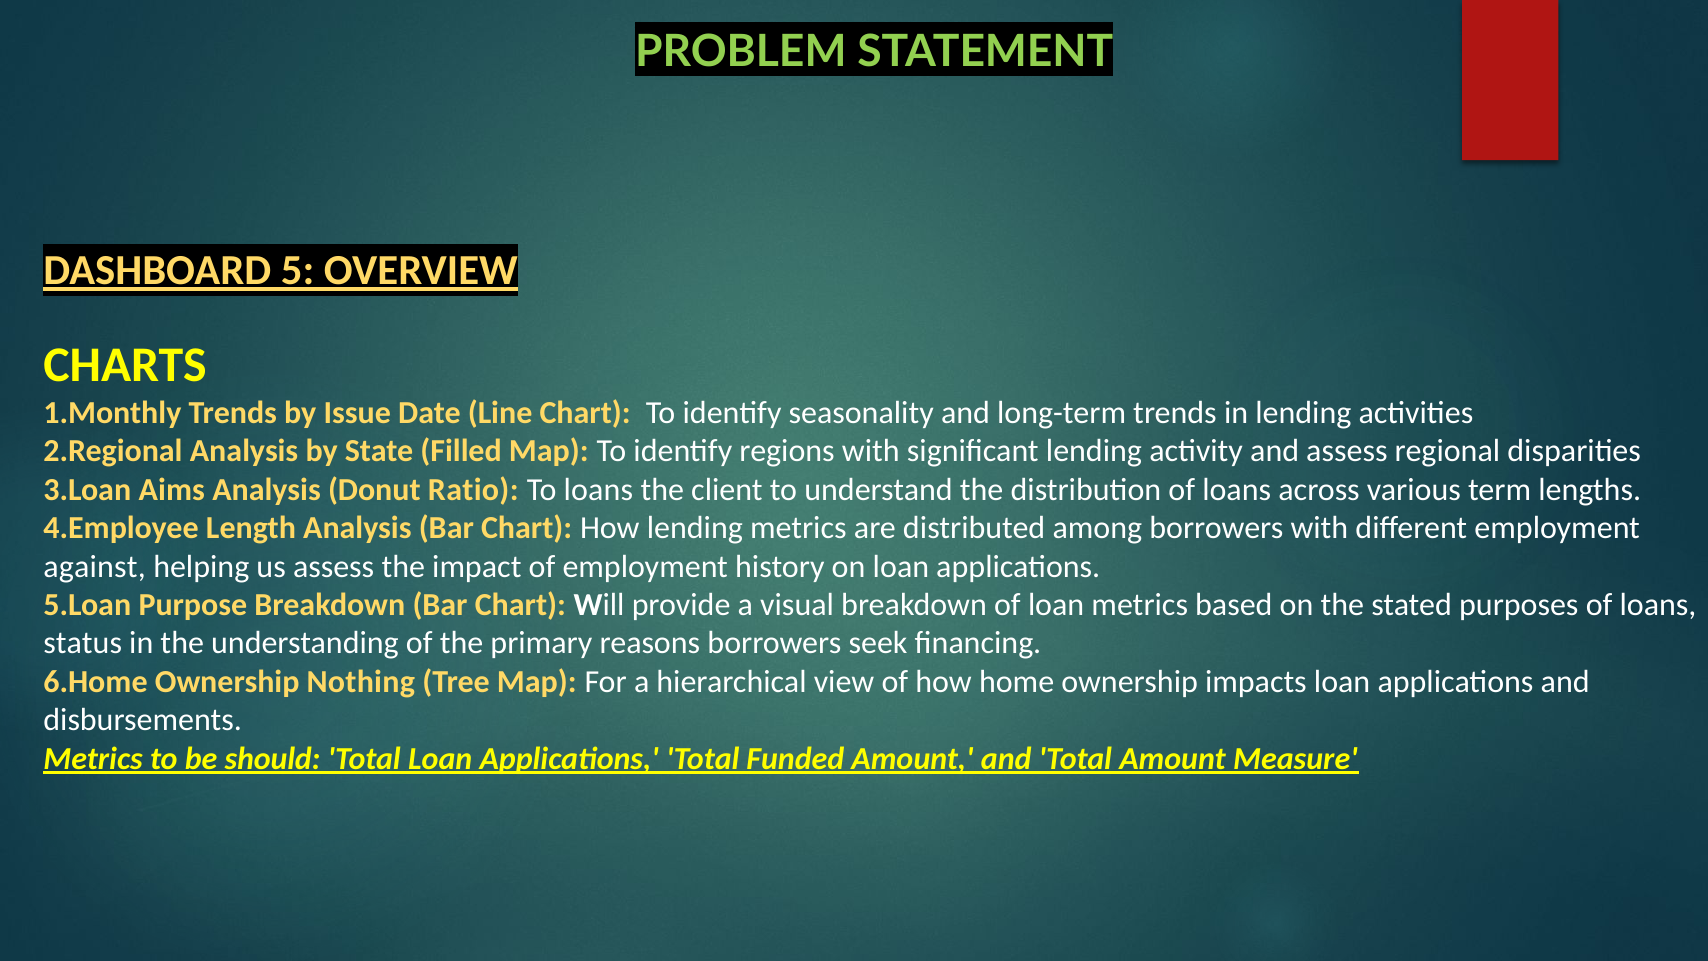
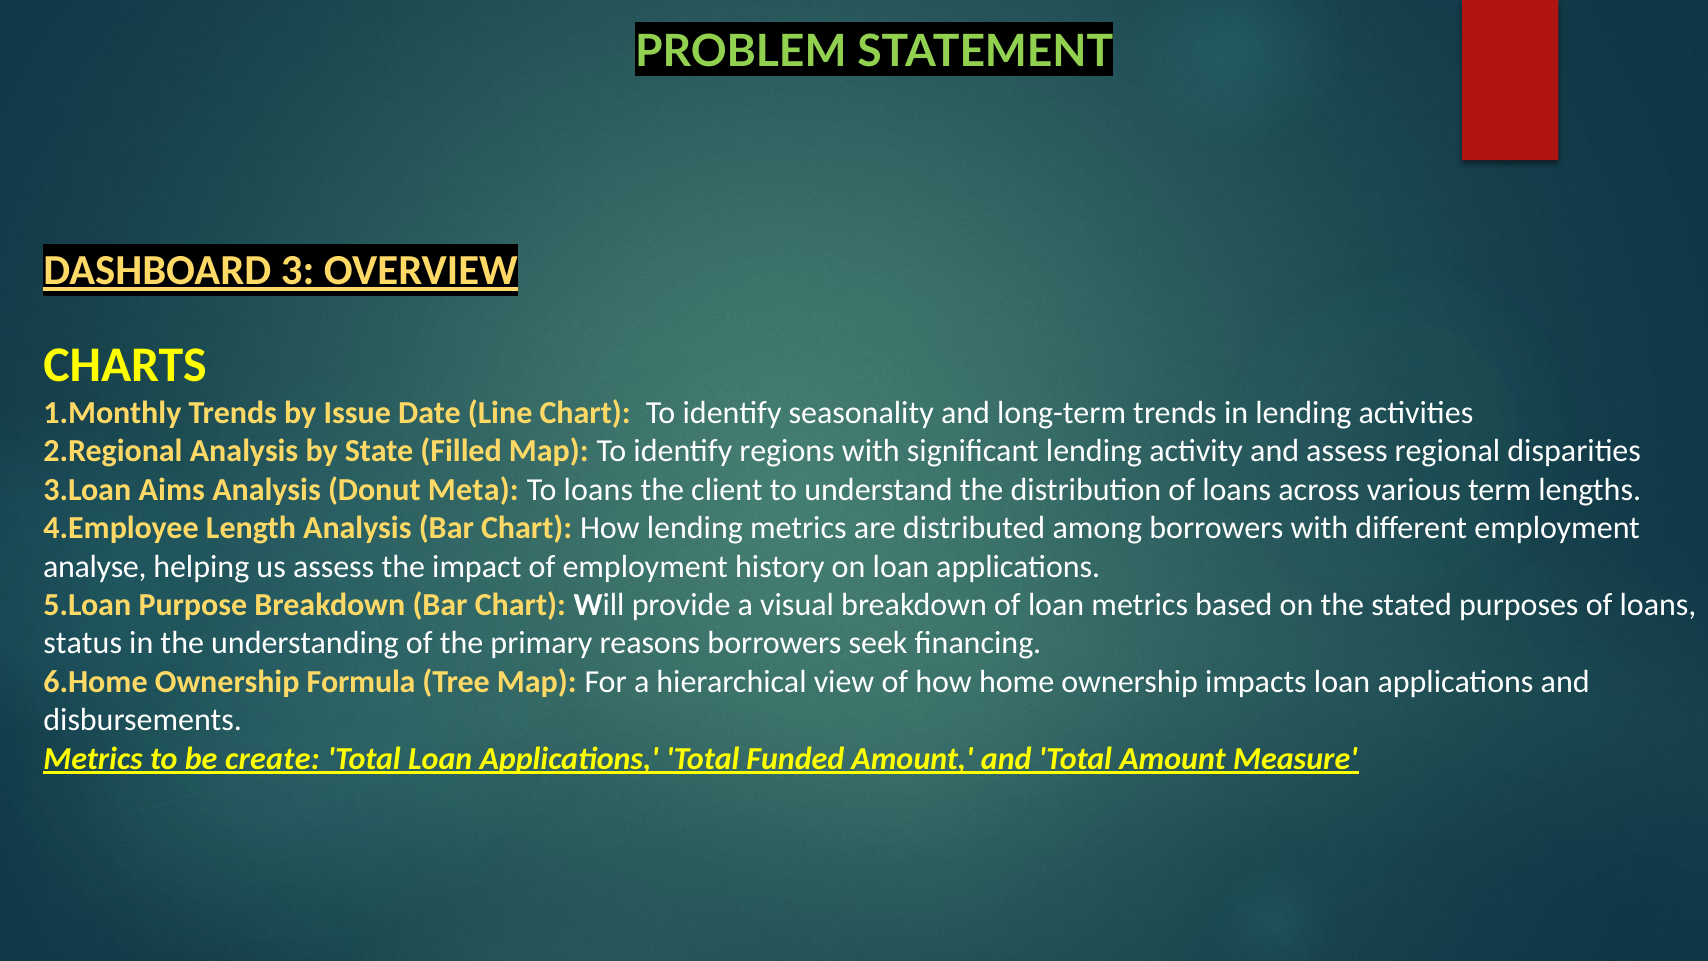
5: 5 -> 3 (298, 270)
Ratio: Ratio -> Meta (473, 489)
against: against -> analyse (95, 566)
Nothing: Nothing -> Formula (361, 682)
should: should -> create (272, 758)
